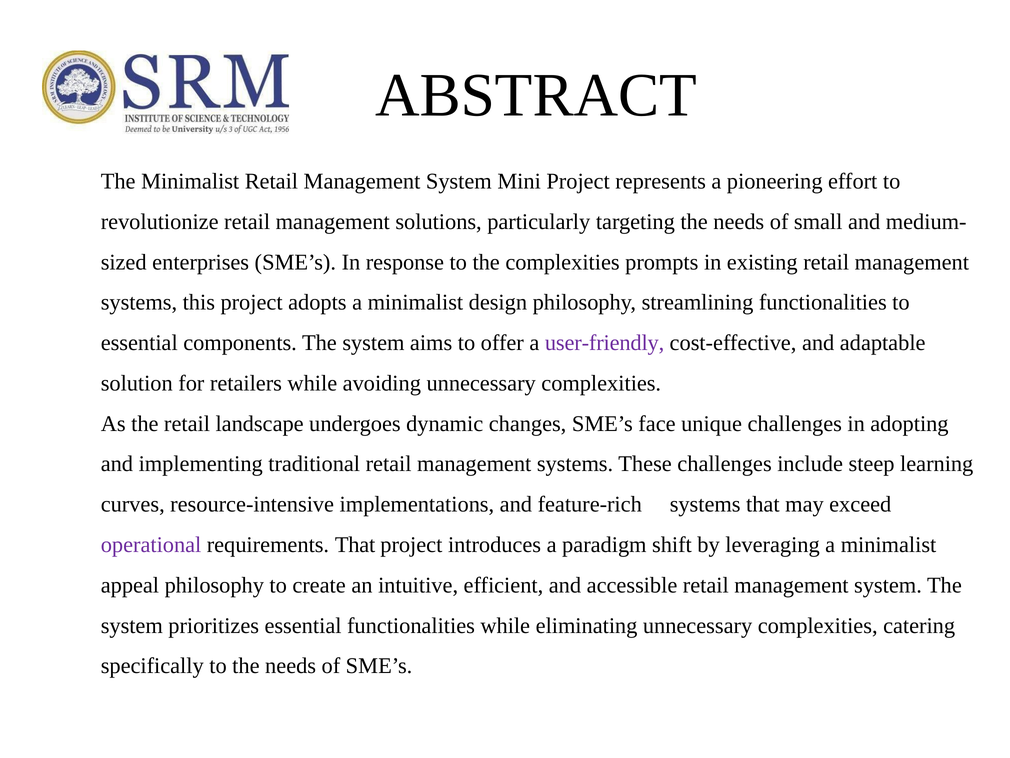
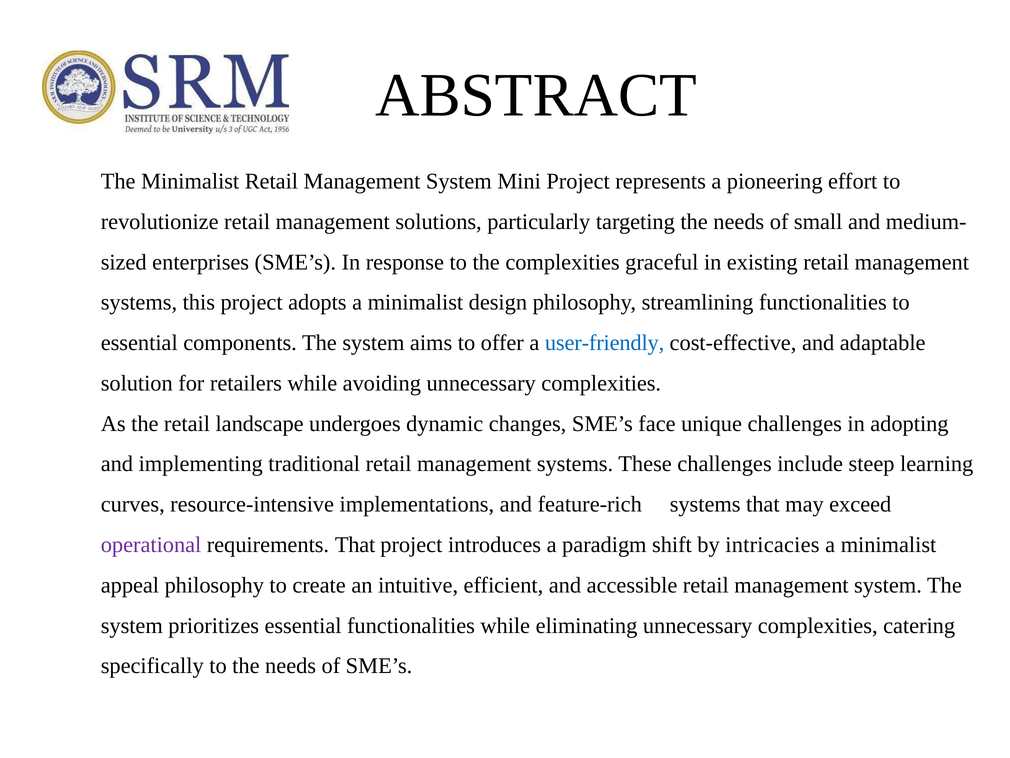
prompts: prompts -> graceful (662, 262)
user-friendly colour: purple -> blue (605, 343)
leveraging: leveraging -> intricacies (772, 544)
